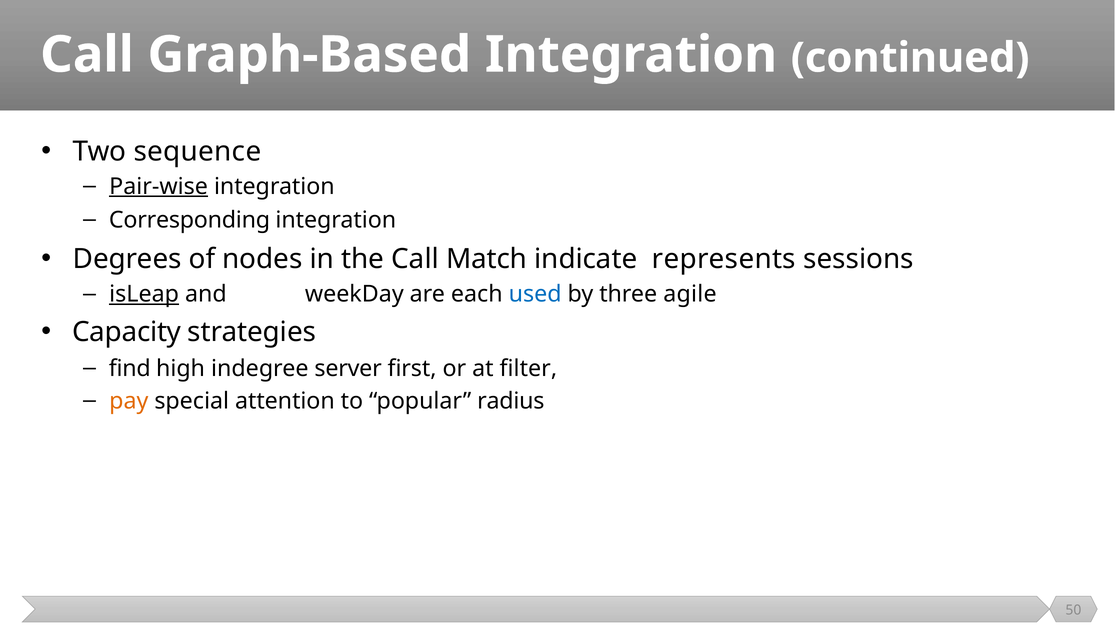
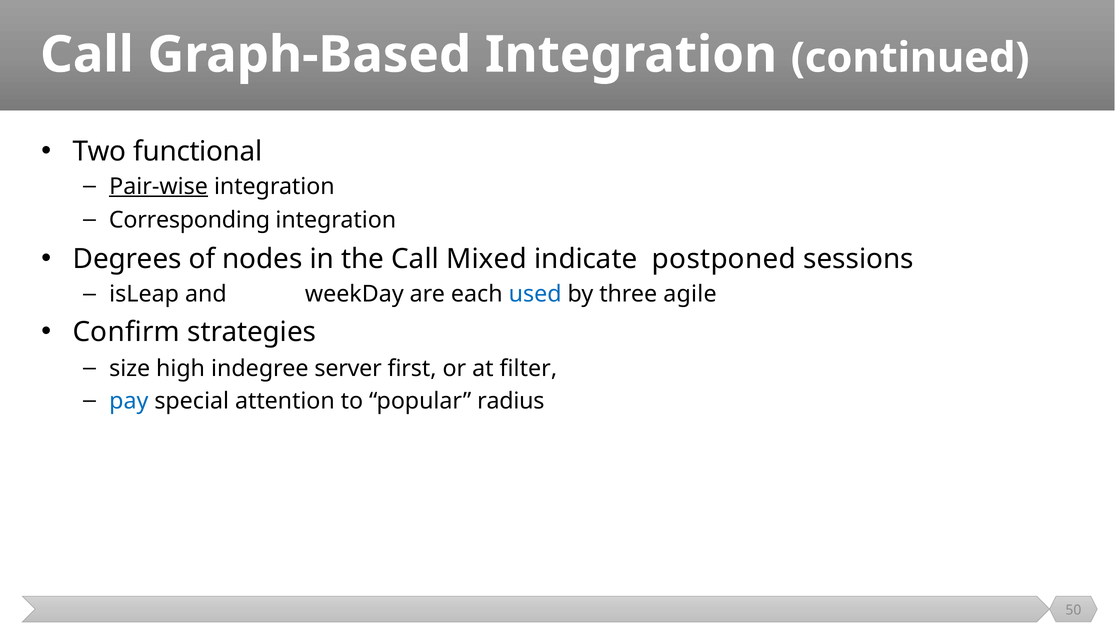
sequence: sequence -> functional (198, 152)
Match: Match -> Mixed (486, 259)
represents: represents -> postponed (724, 259)
isLeap underline: present -> none (144, 294)
Capacity: Capacity -> Confirm (126, 332)
find: find -> size (130, 369)
pay colour: orange -> blue (129, 401)
